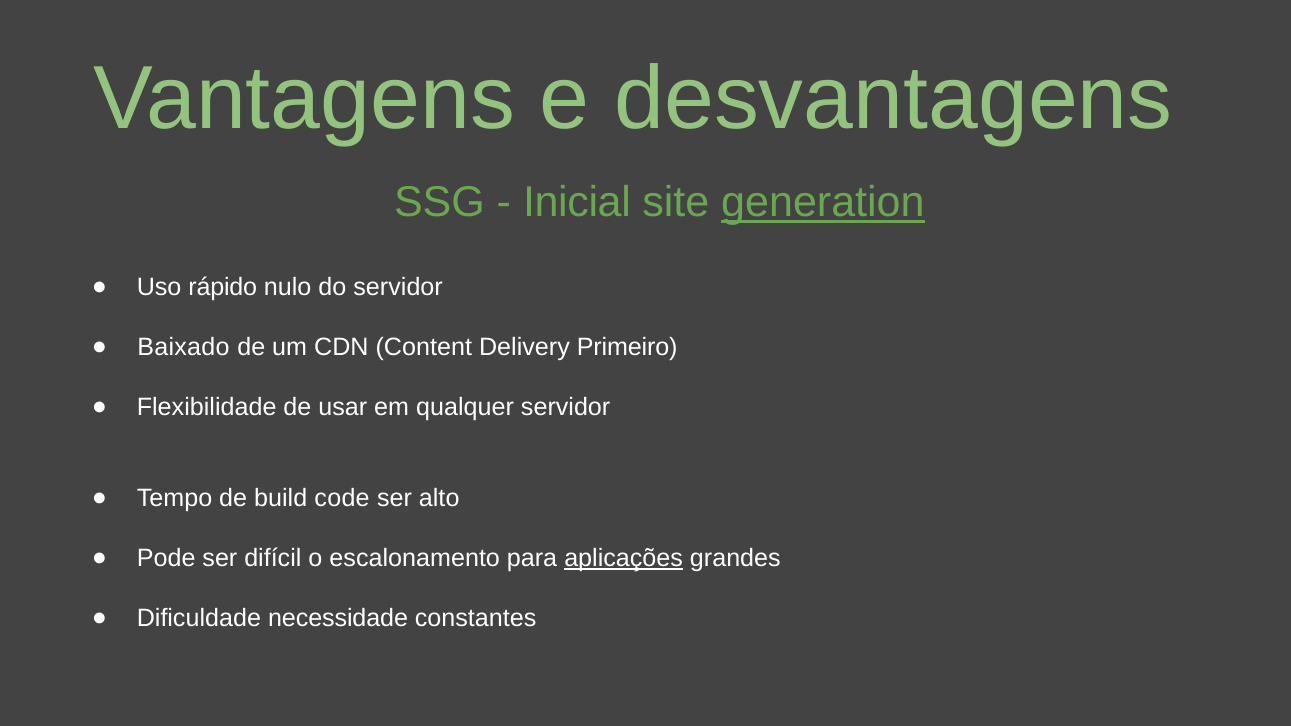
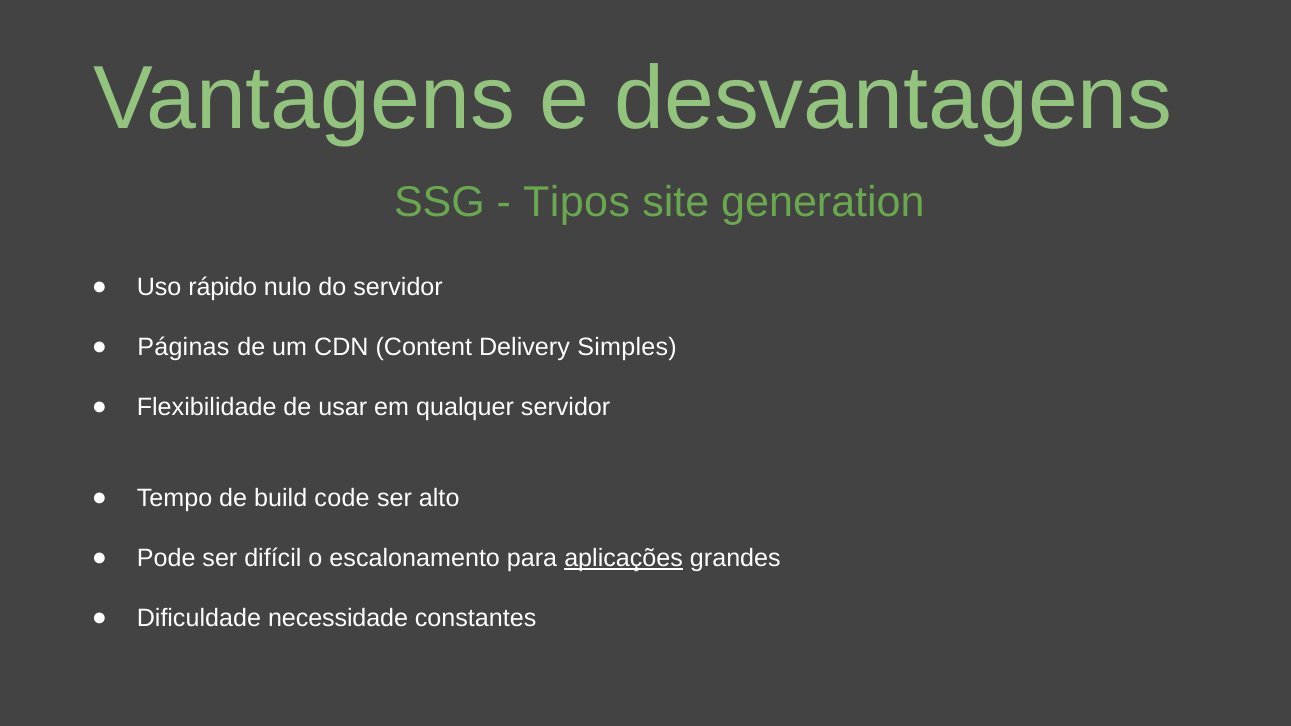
Inicial: Inicial -> Tipos (577, 203)
generation underline: present -> none (823, 203)
Baixado: Baixado -> Páginas (183, 348)
Primeiro: Primeiro -> Simples (627, 348)
